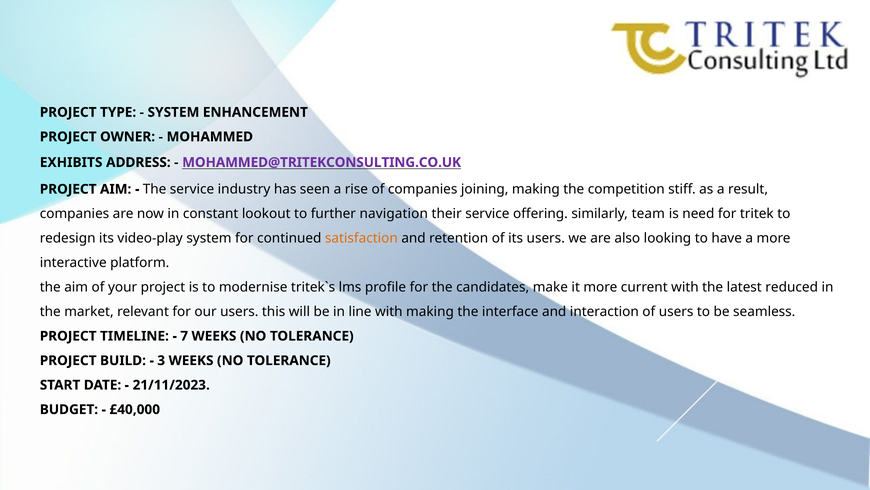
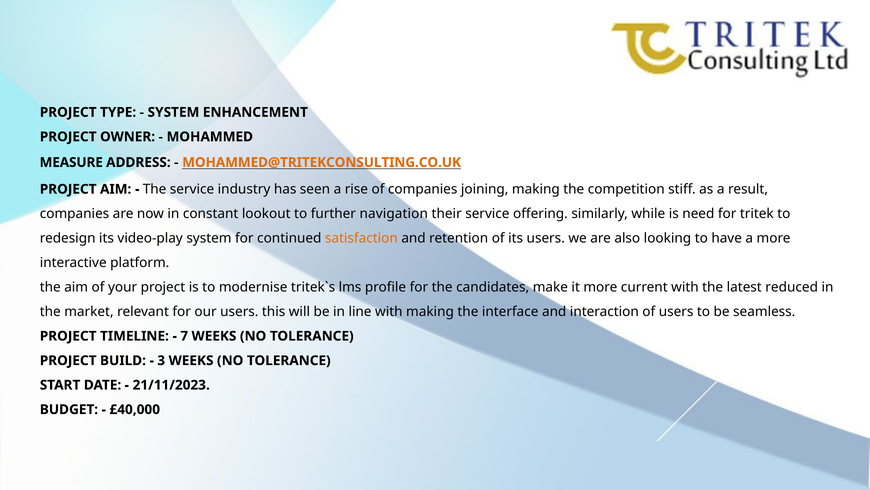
EXHIBITS: EXHIBITS -> MEASURE (71, 162)
MOHAMMED@TRITEKCONSULTING.CO.UK colour: purple -> orange (322, 162)
team: team -> while (648, 213)
